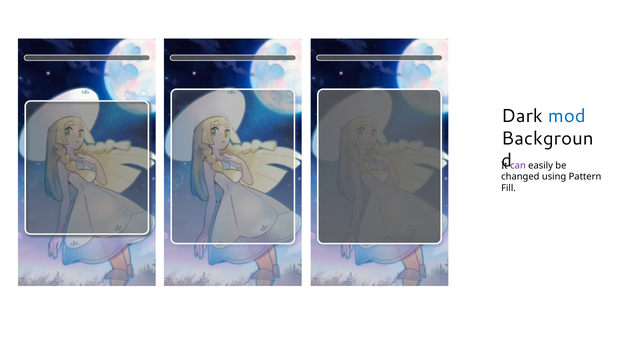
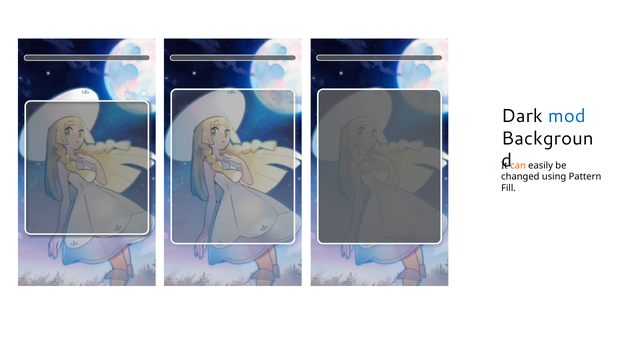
can colour: purple -> orange (518, 166)
